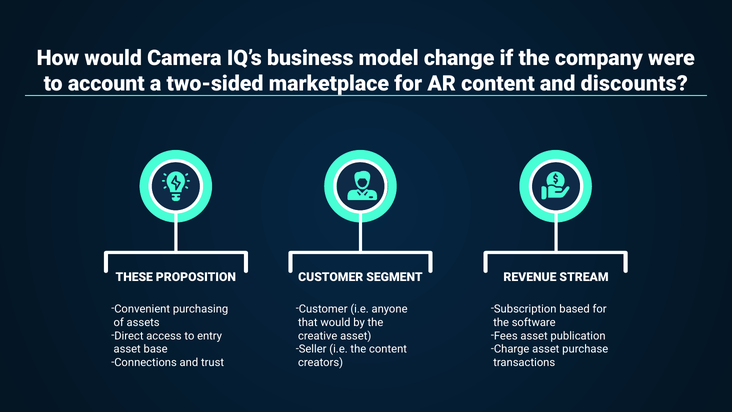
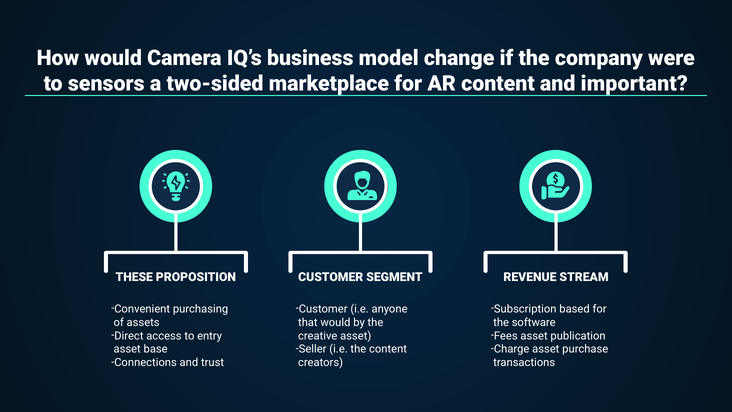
account: account -> sensors (106, 84)
discounts: discounts -> important (634, 84)
